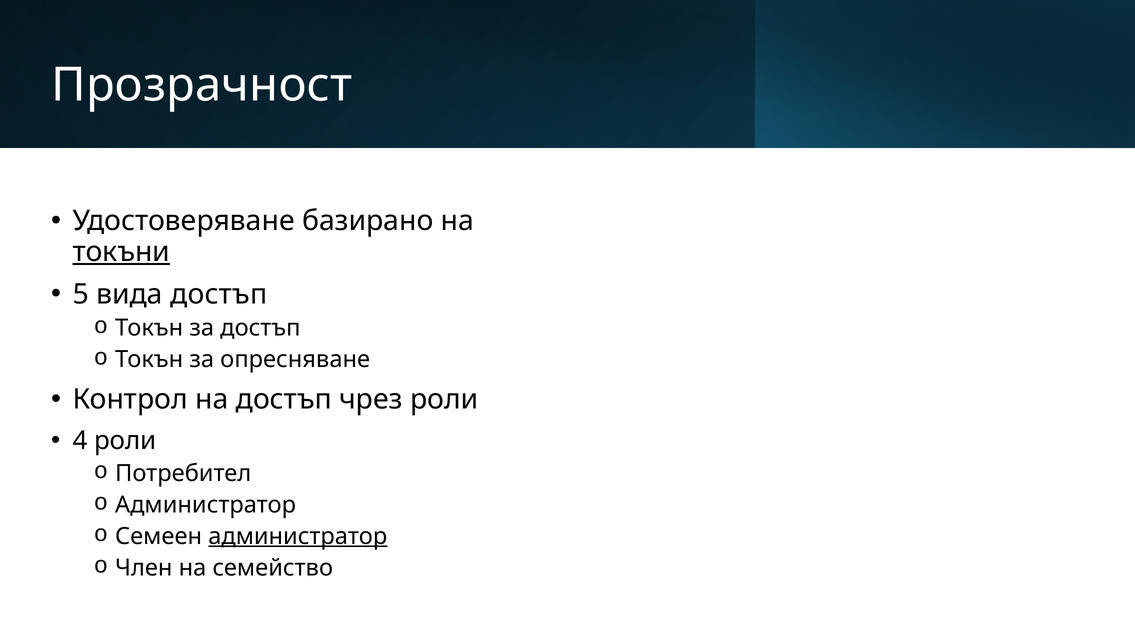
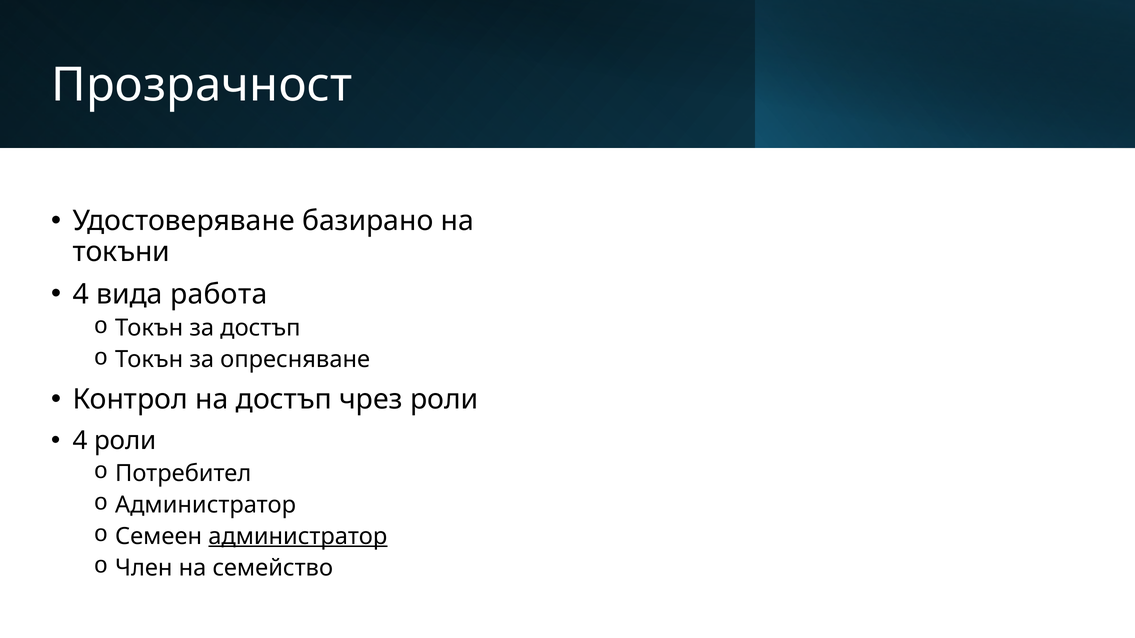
токъни underline: present -> none (121, 252)
5: 5 -> 4 (81, 294)
вида достъп: достъп -> работа (219, 294)
